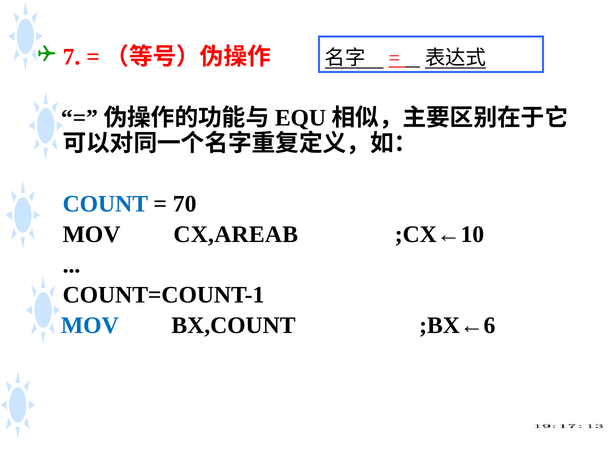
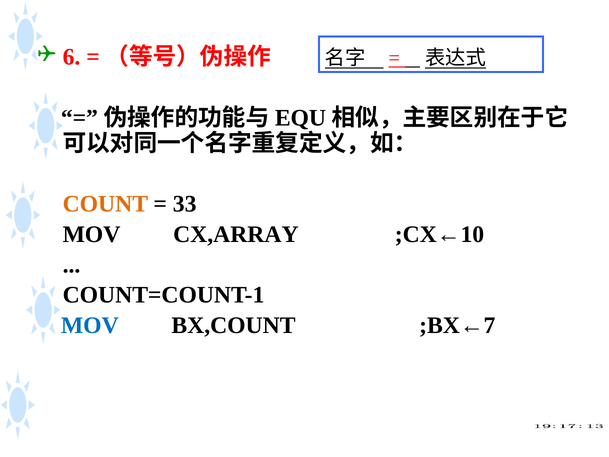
7: 7 -> 6 (72, 57)
COUNT colour: blue -> orange (105, 204)
70: 70 -> 33 (185, 204)
CX,AREAB: CX,AREAB -> CX,ARRAY (236, 234)
;BX←6: ;BX←6 -> ;BX←7 (457, 325)
